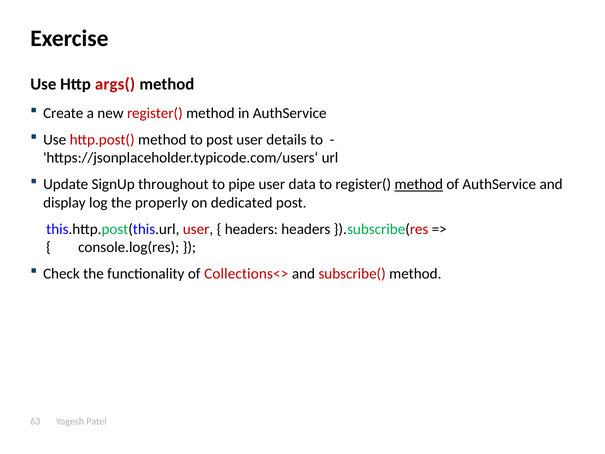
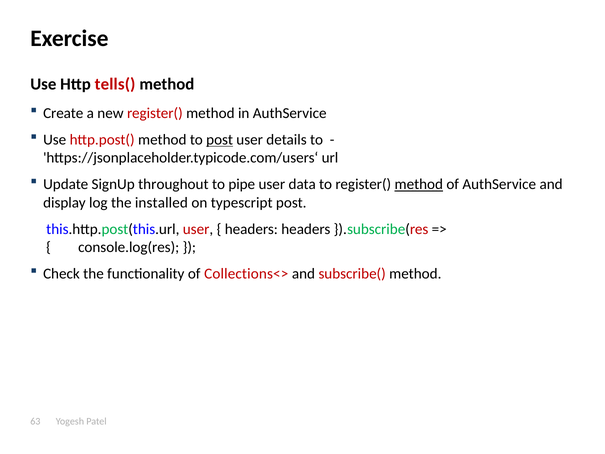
args(: args( -> tells( (115, 84)
post underline: none -> present (220, 140)
properly: properly -> installed (161, 202)
dedicated: dedicated -> typescript (242, 202)
